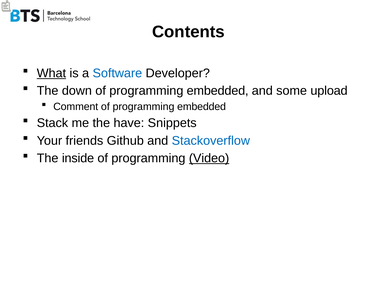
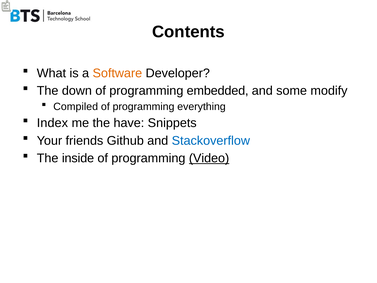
What underline: present -> none (51, 73)
Software colour: blue -> orange (117, 73)
upload: upload -> modify (329, 91)
Comment: Comment -> Compiled (76, 106)
embedded: embedded -> everything (201, 106)
Stack: Stack -> Index (52, 123)
